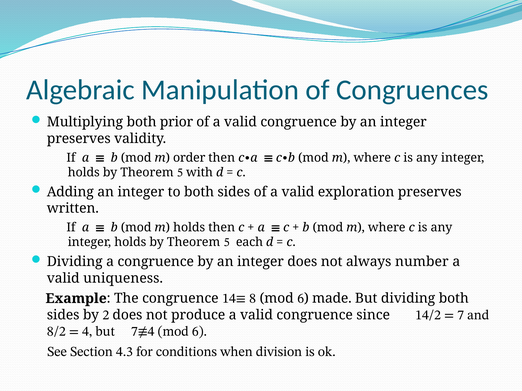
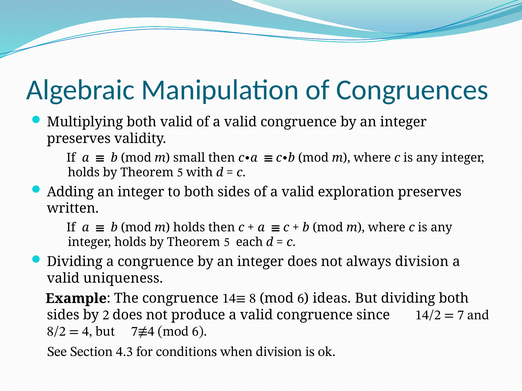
both prior: prior -> valid (176, 122)
order: order -> small (189, 158)
always number: number -> division (422, 262)
made: made -> ideas (332, 299)
